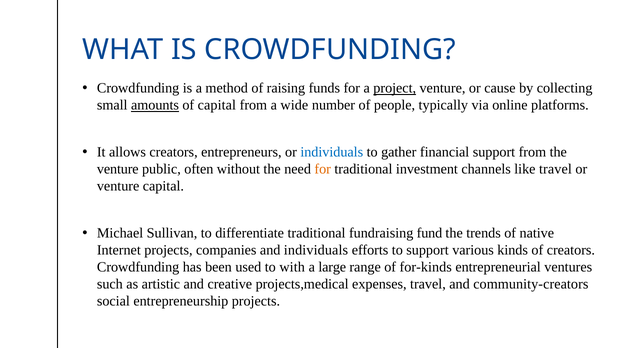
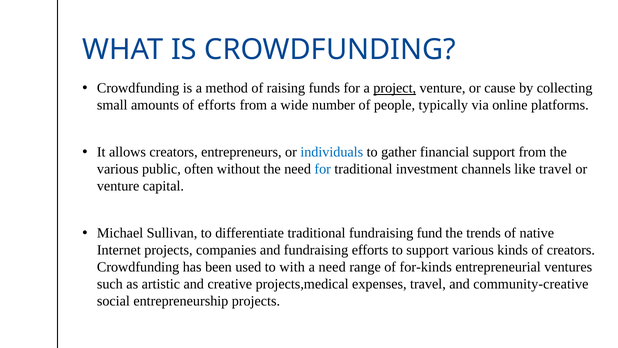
amounts underline: present -> none (155, 105)
of capital: capital -> efforts (217, 105)
venture: venture -> various (118, 169)
for colour: orange -> blue (323, 169)
and individuals: individuals -> fundraising (316, 250)
a large: large -> need (332, 267)
community-creators: community-creators -> community-creative (531, 284)
